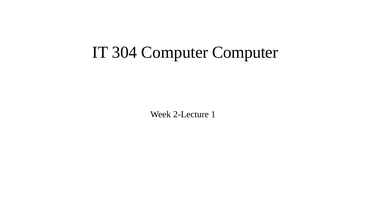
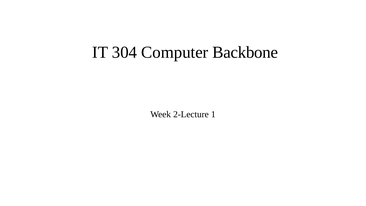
Computer Computer: Computer -> Backbone (245, 52)
